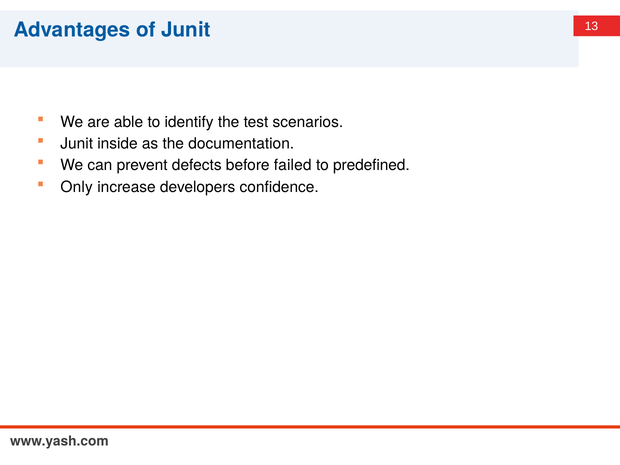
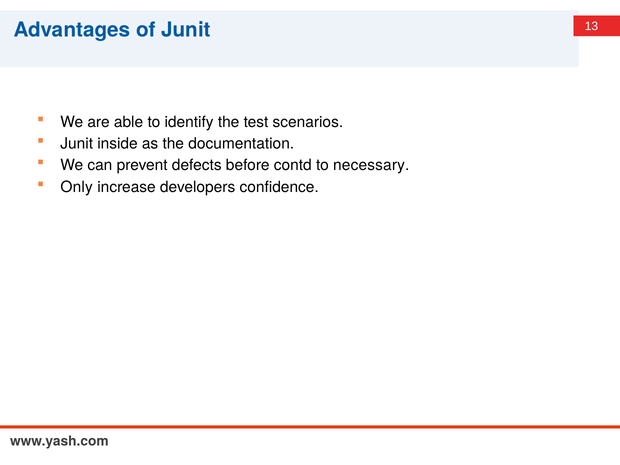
failed: failed -> contd (293, 165)
predefined: predefined -> necessary (371, 165)
